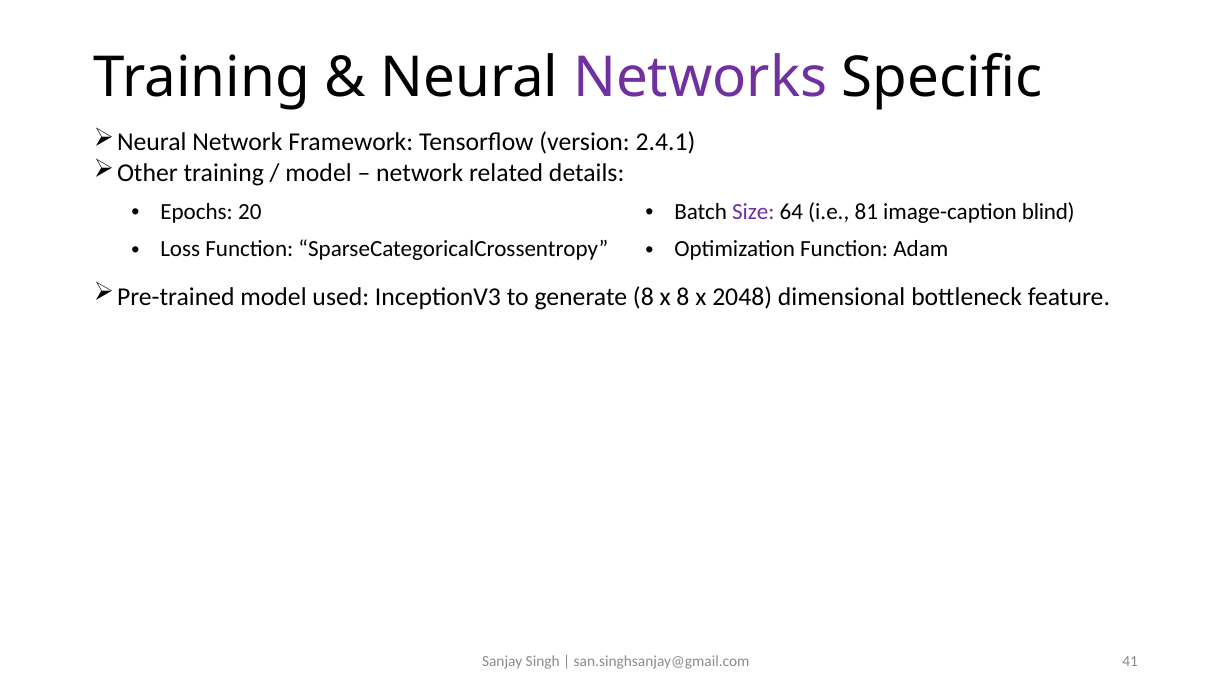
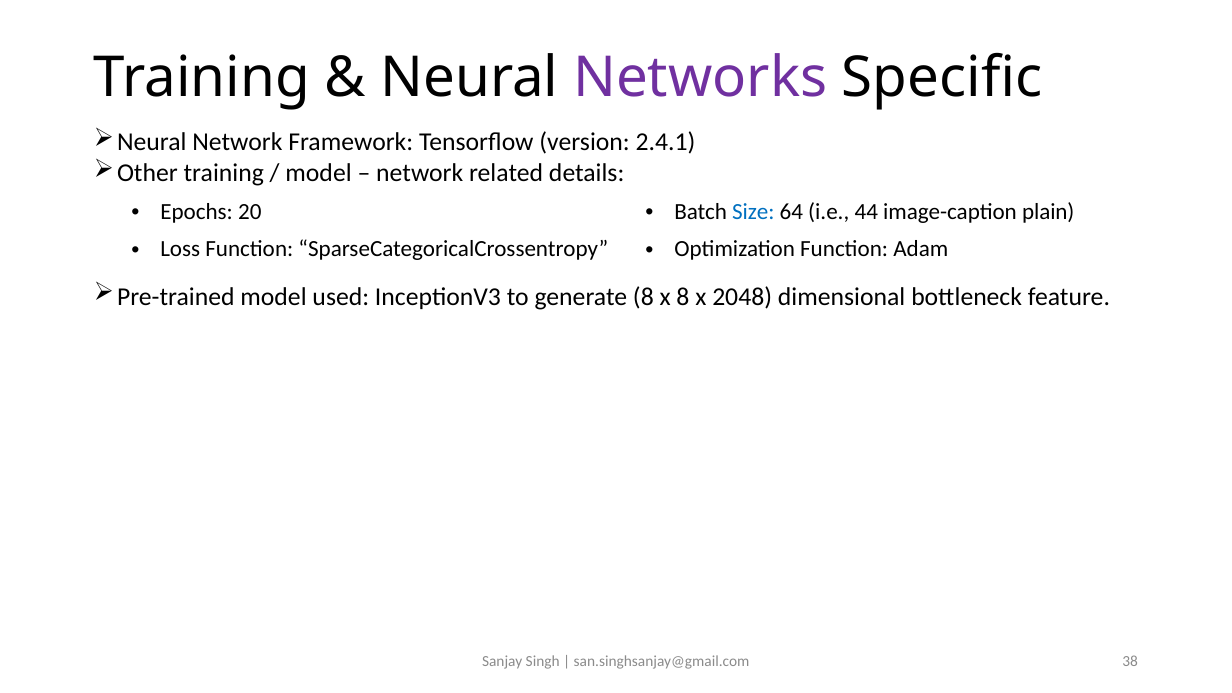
Size colour: purple -> blue (753, 212)
81: 81 -> 44 (866, 212)
blind: blind -> plain (1048, 212)
41: 41 -> 38 (1130, 662)
